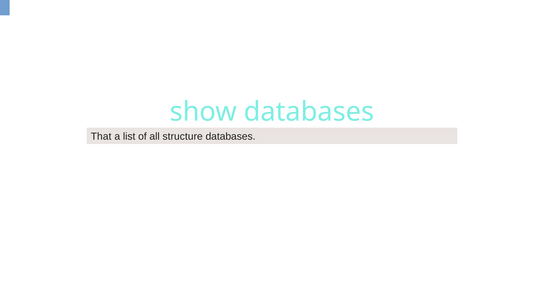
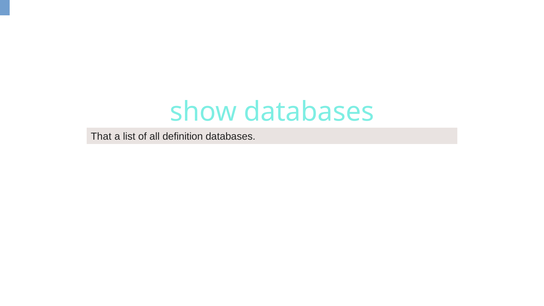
structure: structure -> definition (183, 137)
